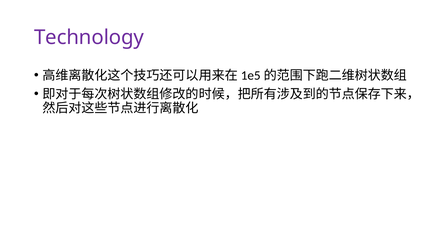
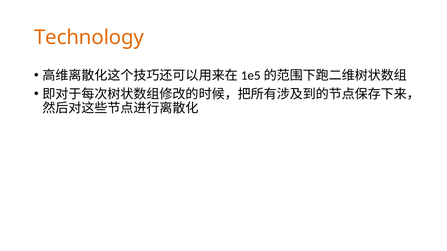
Technology colour: purple -> orange (89, 38)
